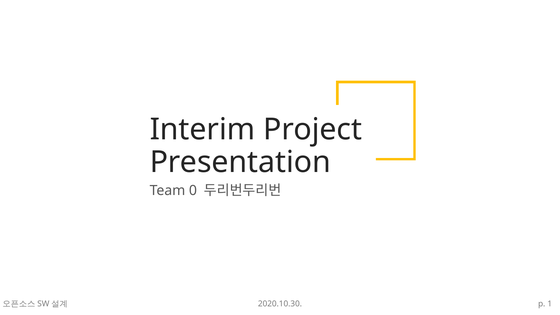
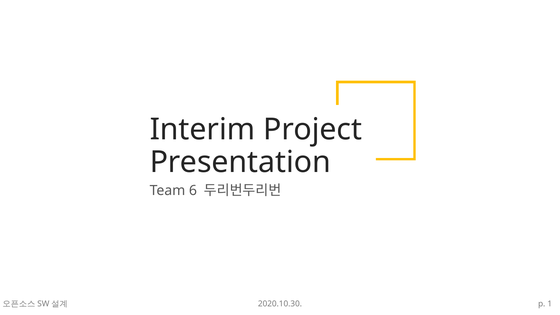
0: 0 -> 6 (193, 191)
